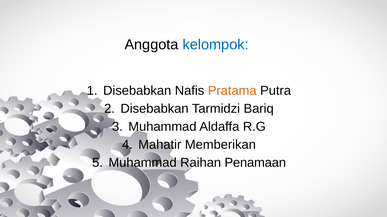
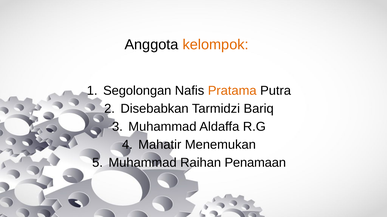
kelompok colour: blue -> orange (216, 45)
Disebabkan: Disebabkan -> Segolongan (137, 91)
Memberikan: Memberikan -> Menemukan (220, 145)
